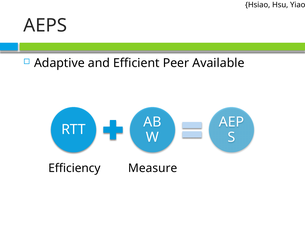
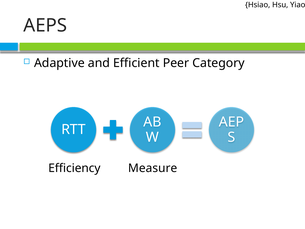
Available: Available -> Category (219, 63)
